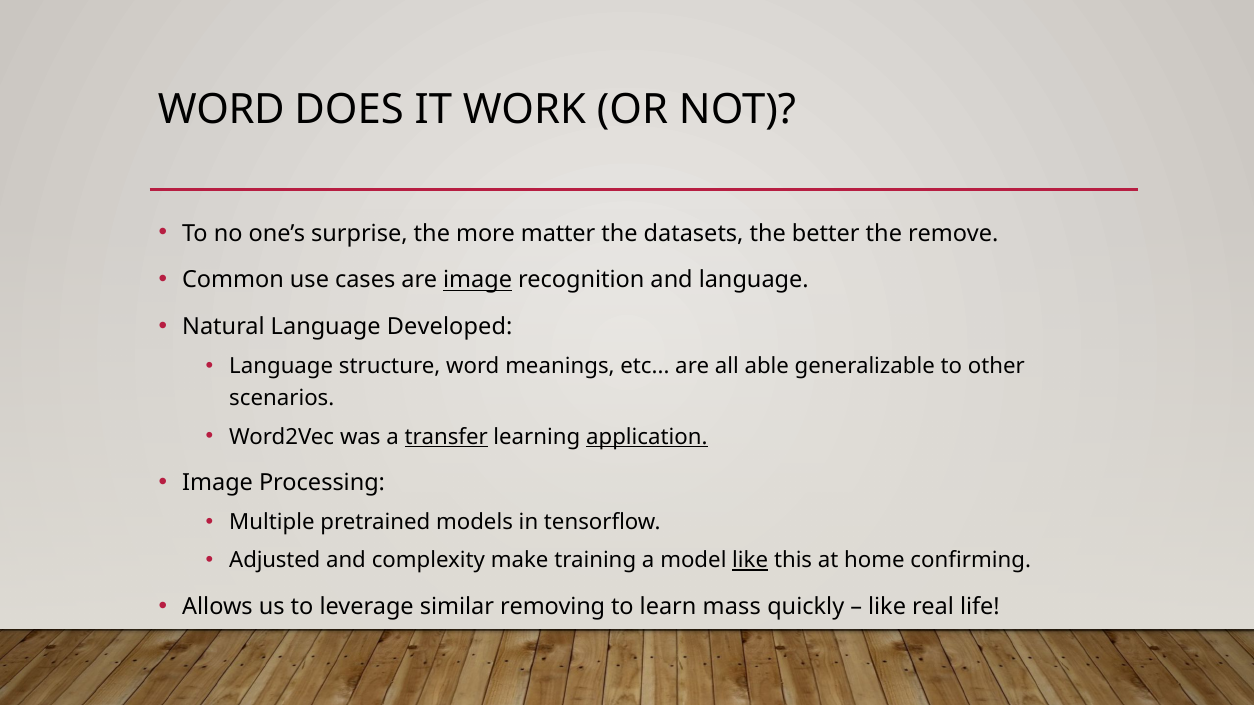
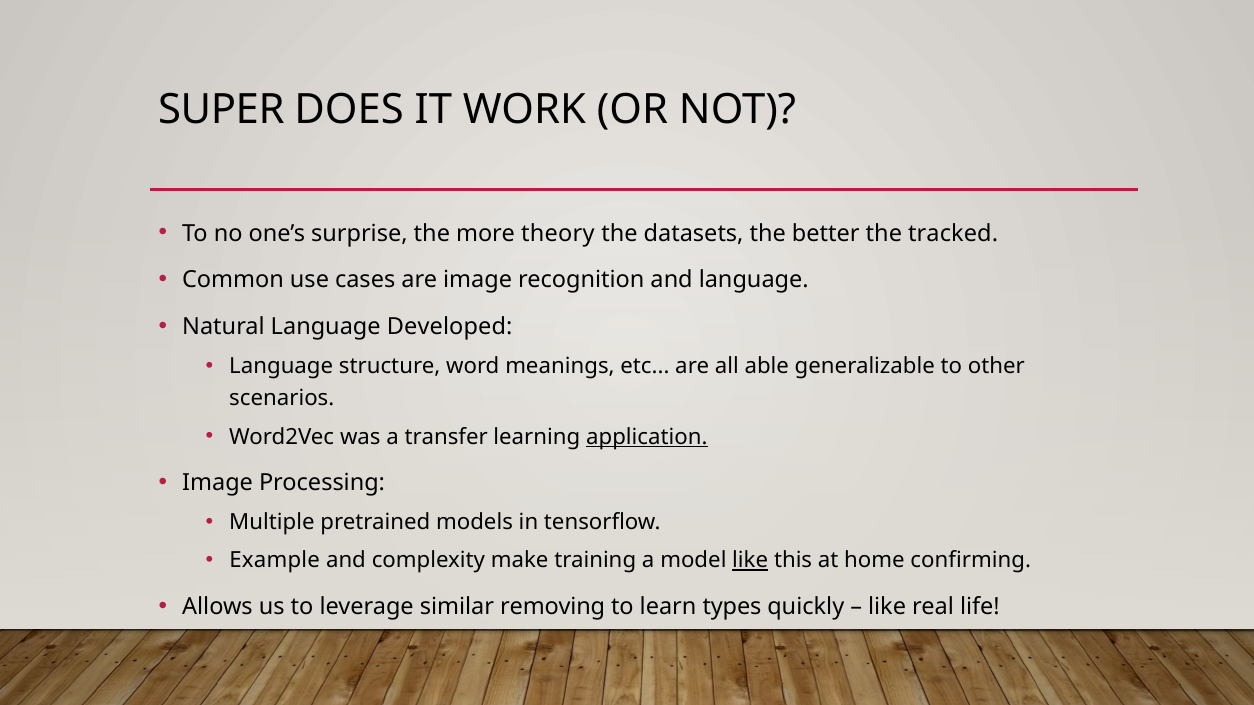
WORD: WORD -> SUPER (221, 110)
matter: matter -> theory (558, 233)
remove: remove -> tracked (953, 233)
image underline: present -> none (478, 280)
transfer underline: present -> none (446, 437)
Adjusted: Adjusted -> Example (275, 561)
mass: mass -> types (732, 607)
